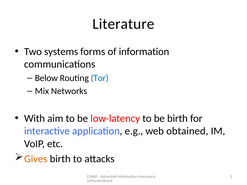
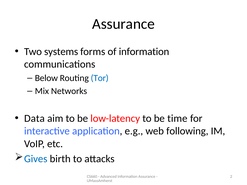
Literature: Literature -> Assurance (123, 24)
With: With -> Data (34, 118)
be birth: birth -> time (177, 118)
obtained: obtained -> following (187, 131)
Gives colour: orange -> blue (36, 159)
